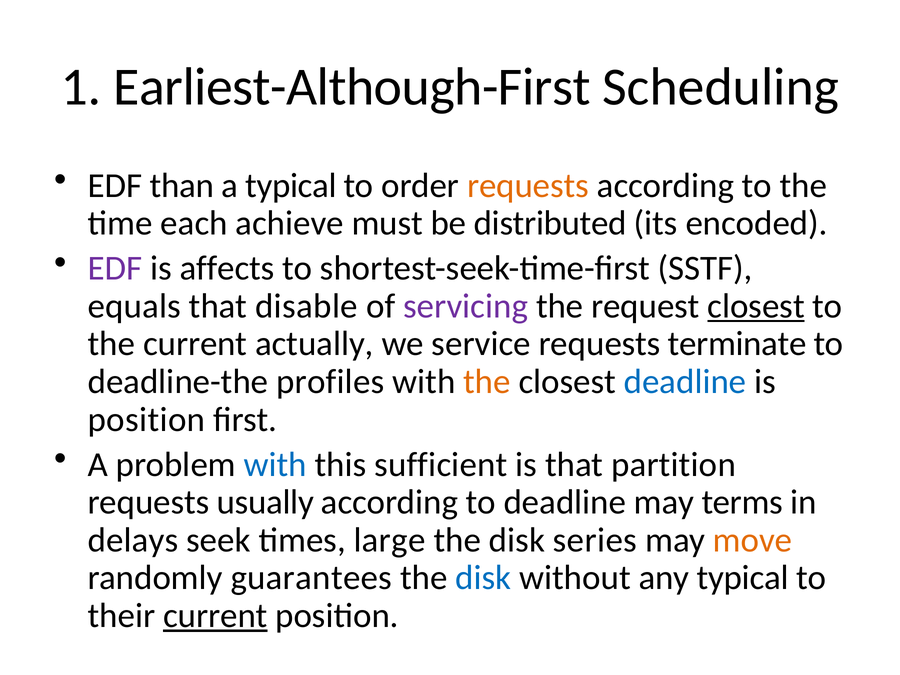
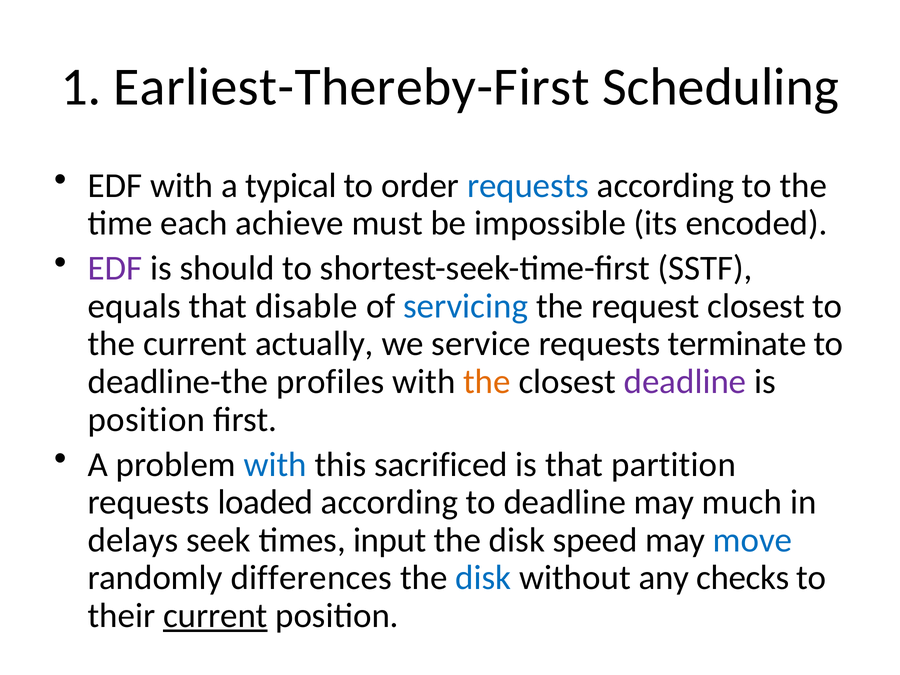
Earliest-Although-First: Earliest-Although-First -> Earliest-Thereby-First (352, 87)
EDF than: than -> with (182, 185)
requests colour: orange -> blue (528, 185)
distributed: distributed -> impossible (550, 223)
affects: affects -> should (227, 268)
servicing colour: purple -> blue (466, 306)
closest underline: present -> none (756, 306)
deadline colour: blue -> purple (685, 382)
sufficient: sufficient -> sacrificed (441, 464)
usually: usually -> loaded (265, 502)
terms: terms -> much (742, 502)
large: large -> input (390, 540)
series: series -> speed (595, 540)
move colour: orange -> blue (752, 540)
guarantees: guarantees -> differences (311, 578)
any typical: typical -> checks (743, 578)
